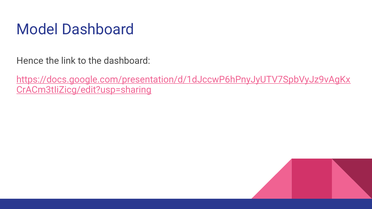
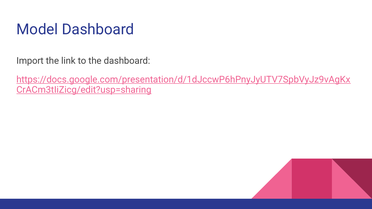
Hence: Hence -> Import (30, 61)
